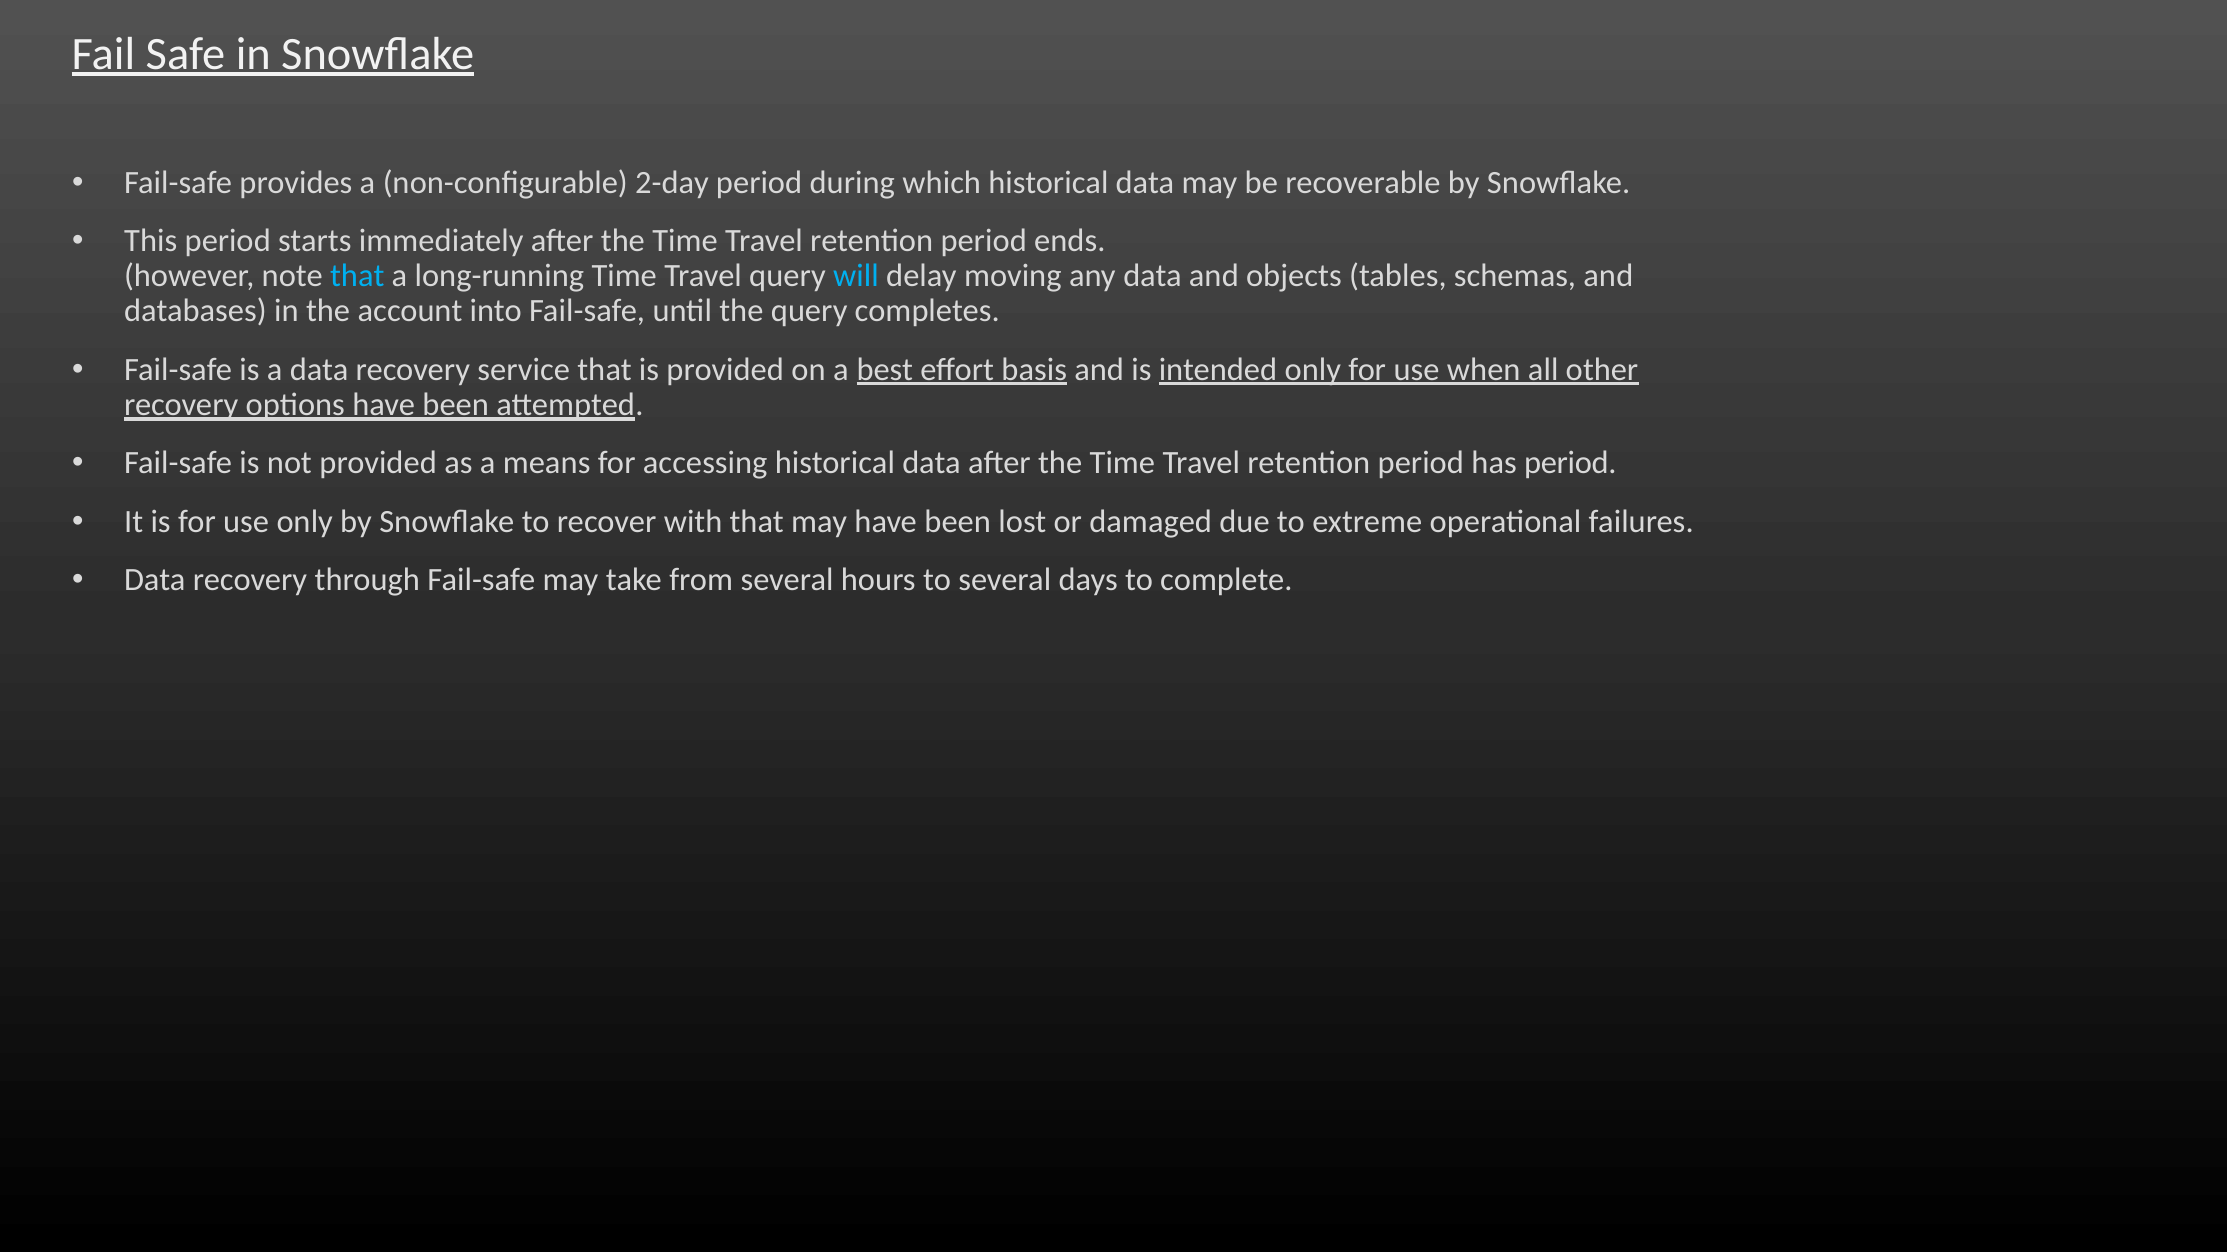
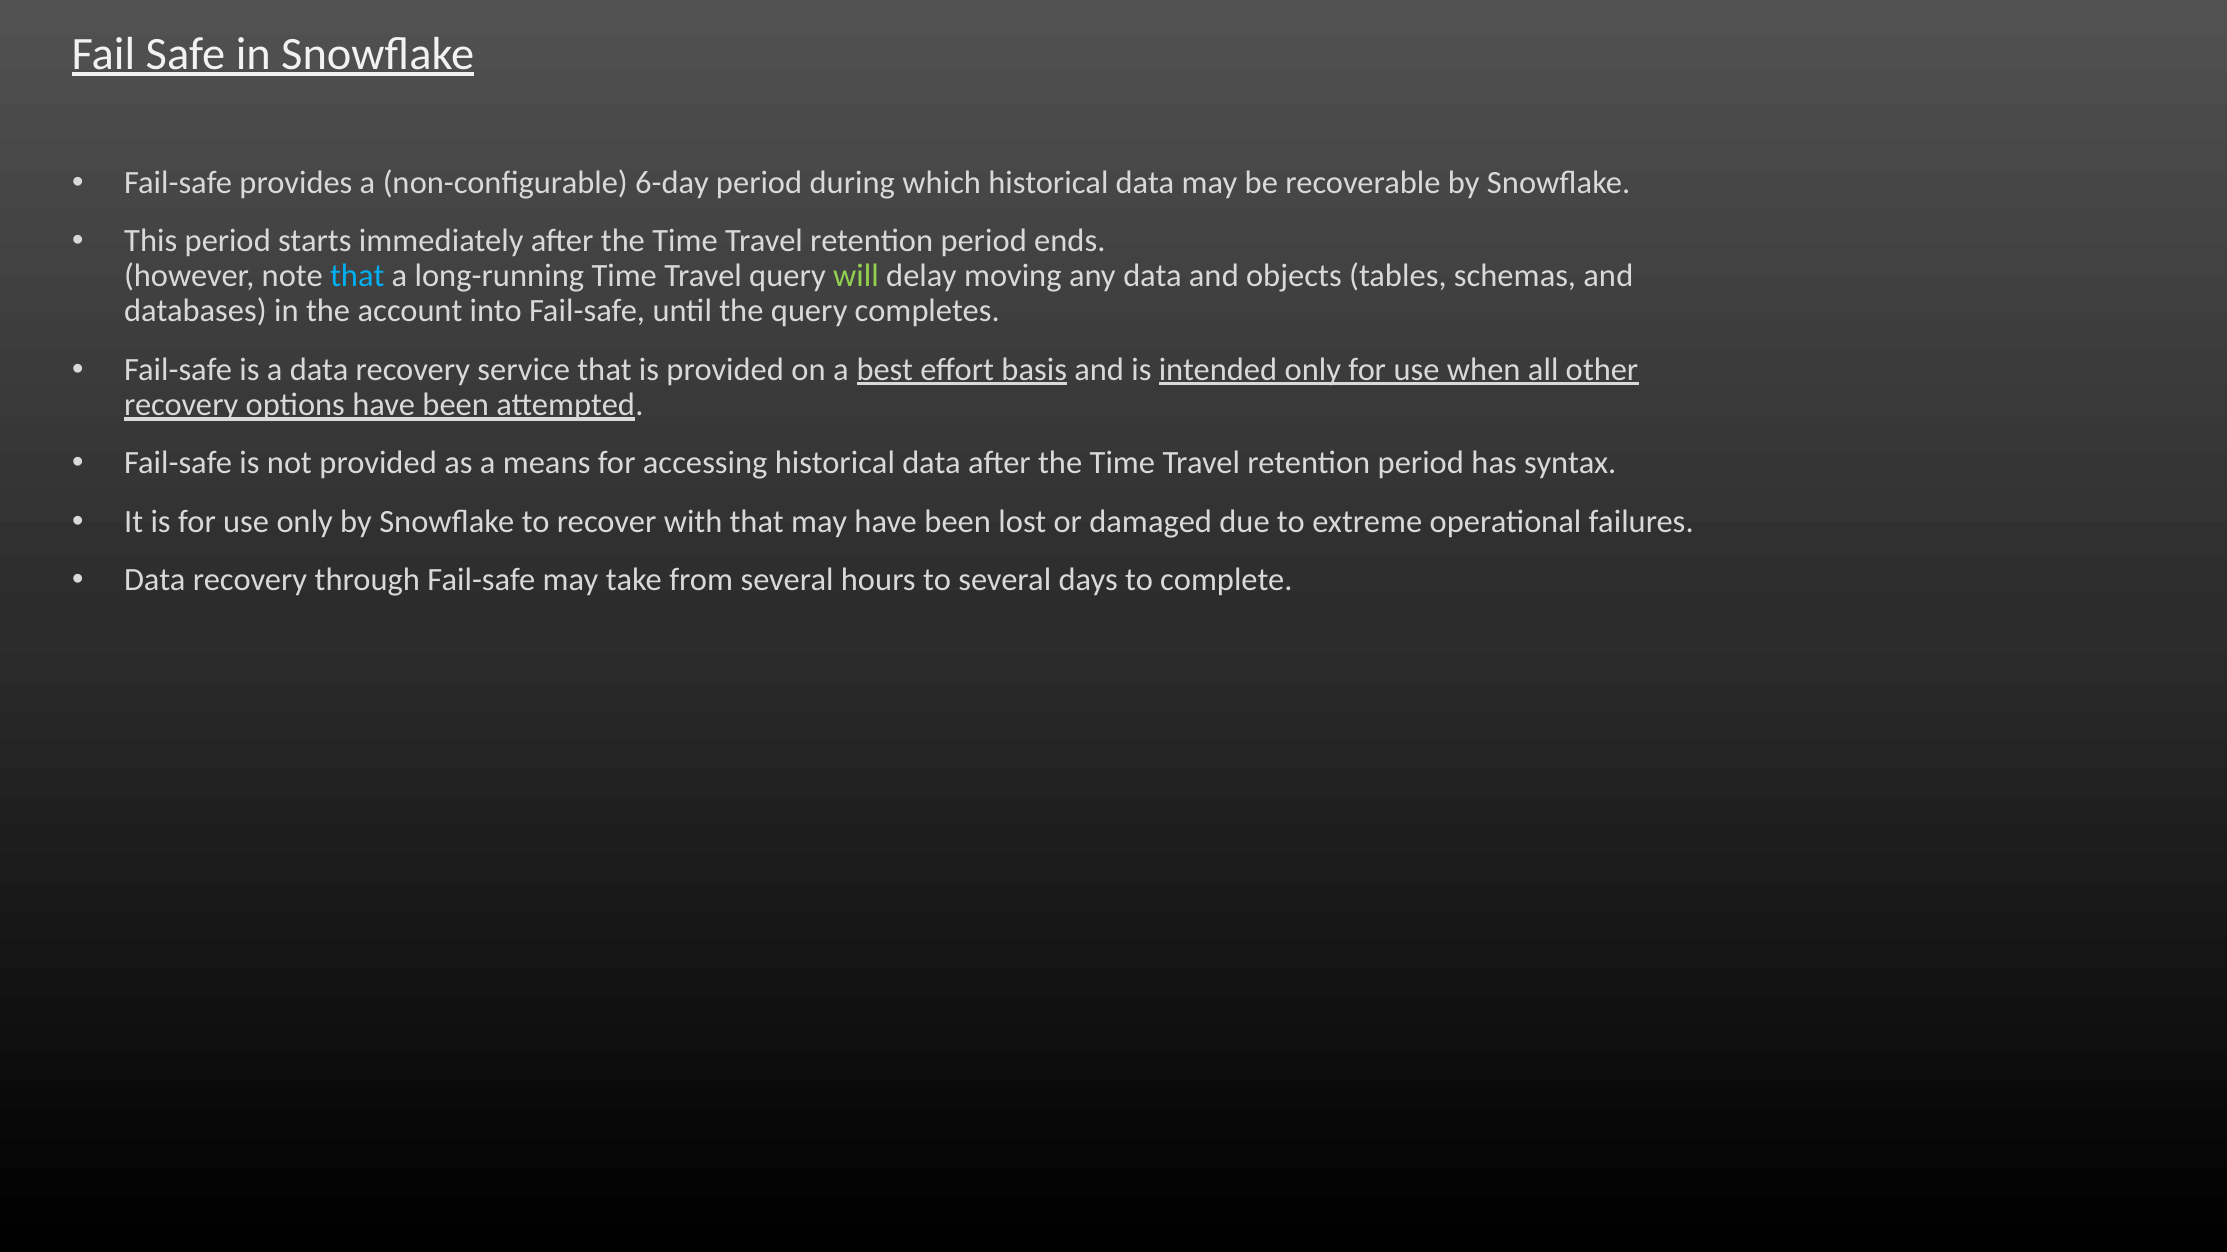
2-day: 2-day -> 6-day (672, 183)
will colour: light blue -> light green (856, 276)
has period: period -> syntax (1570, 463)
